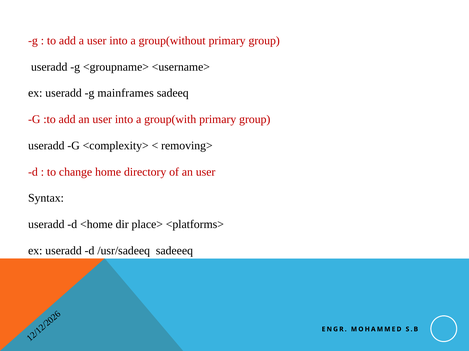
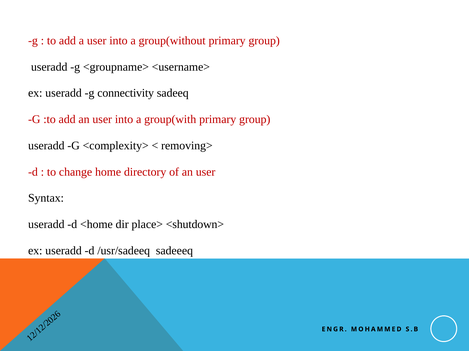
mainframes: mainframes -> connectivity (126, 93)
<platforms>: <platforms> -> <shutdown> (195, 225)
